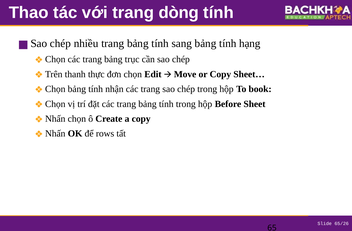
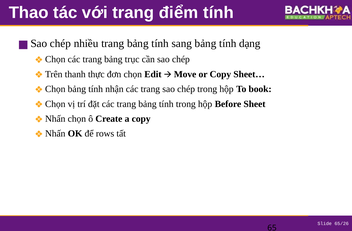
dòng: dòng -> điểm (179, 13)
hạng: hạng -> dạng (250, 44)
